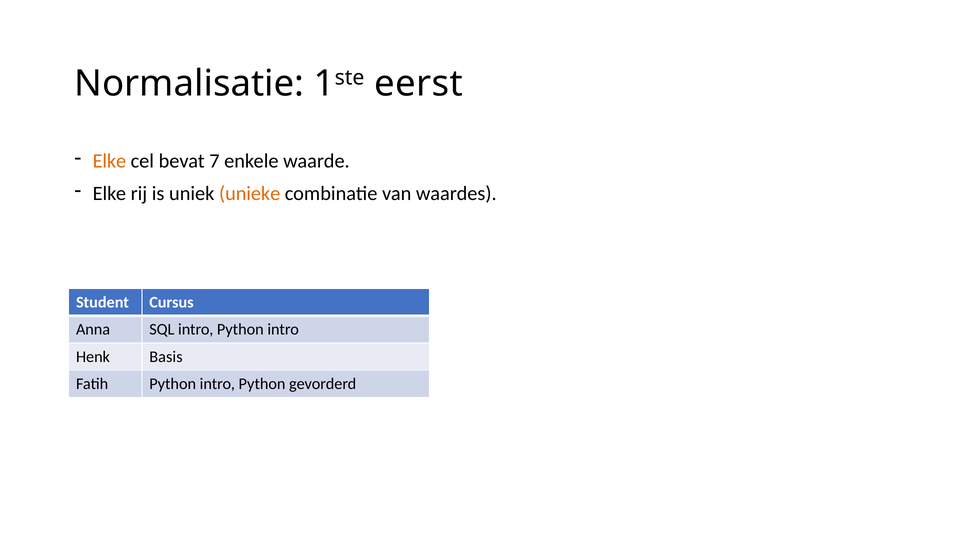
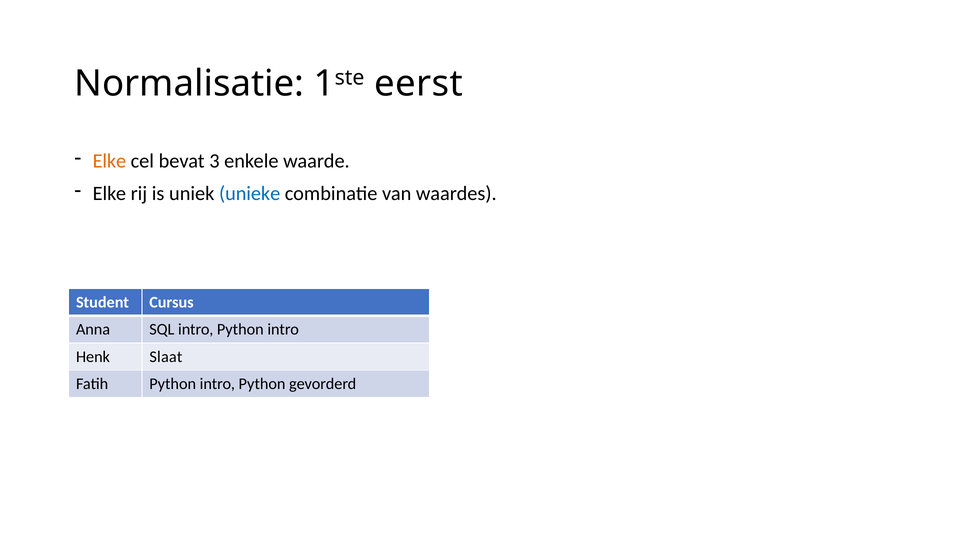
7: 7 -> 3 (214, 161)
unieke colour: orange -> blue (250, 194)
Basis: Basis -> Slaat (166, 357)
